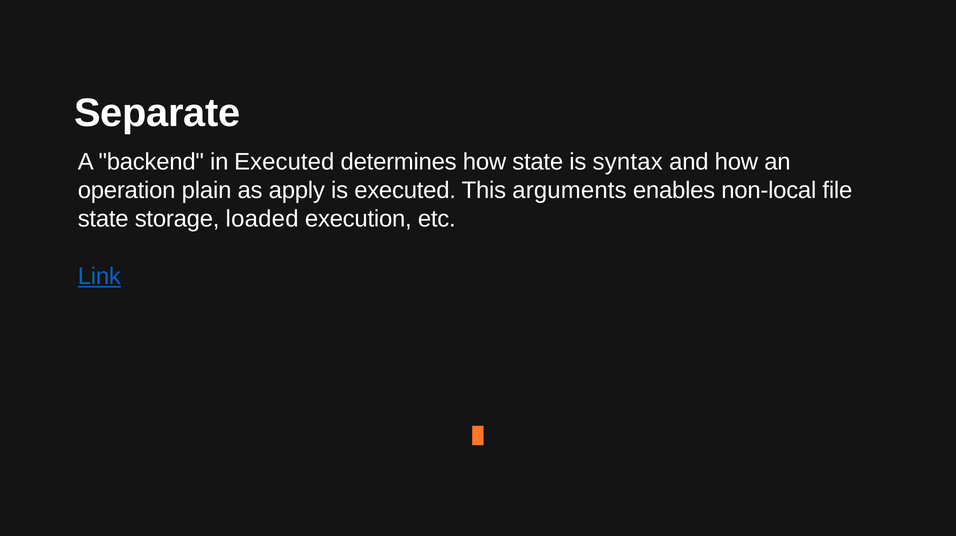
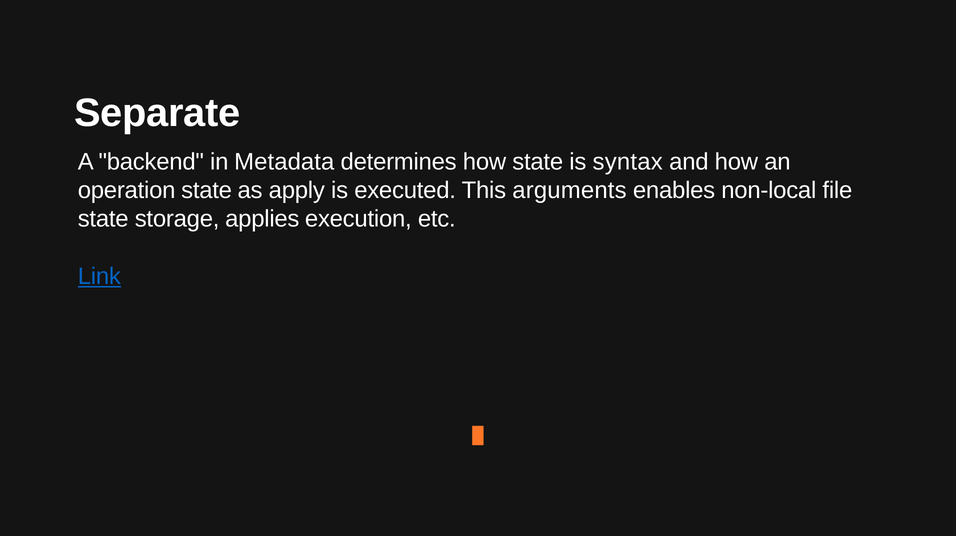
in Executed: Executed -> Metadata (284, 162)
operation plain: plain -> state (207, 191)
loaded: loaded -> applies (262, 219)
